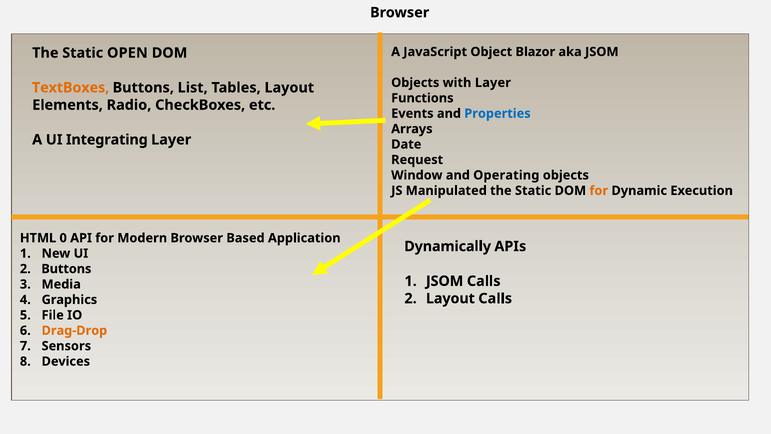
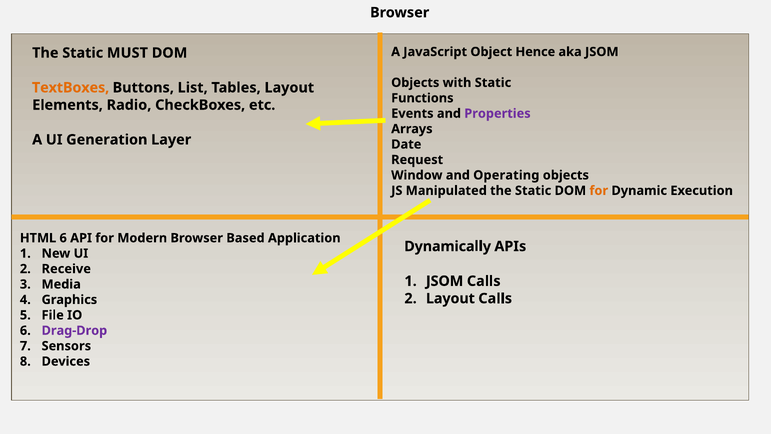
Blazor: Blazor -> Hence (535, 52)
OPEN: OPEN -> MUST (127, 53)
with Layer: Layer -> Static (493, 83)
Properties colour: blue -> purple (497, 113)
Integrating: Integrating -> Generation (107, 140)
HTML 0: 0 -> 6 (63, 238)
Buttons: Buttons -> Receive (66, 269)
Drag-Drop colour: orange -> purple (74, 330)
